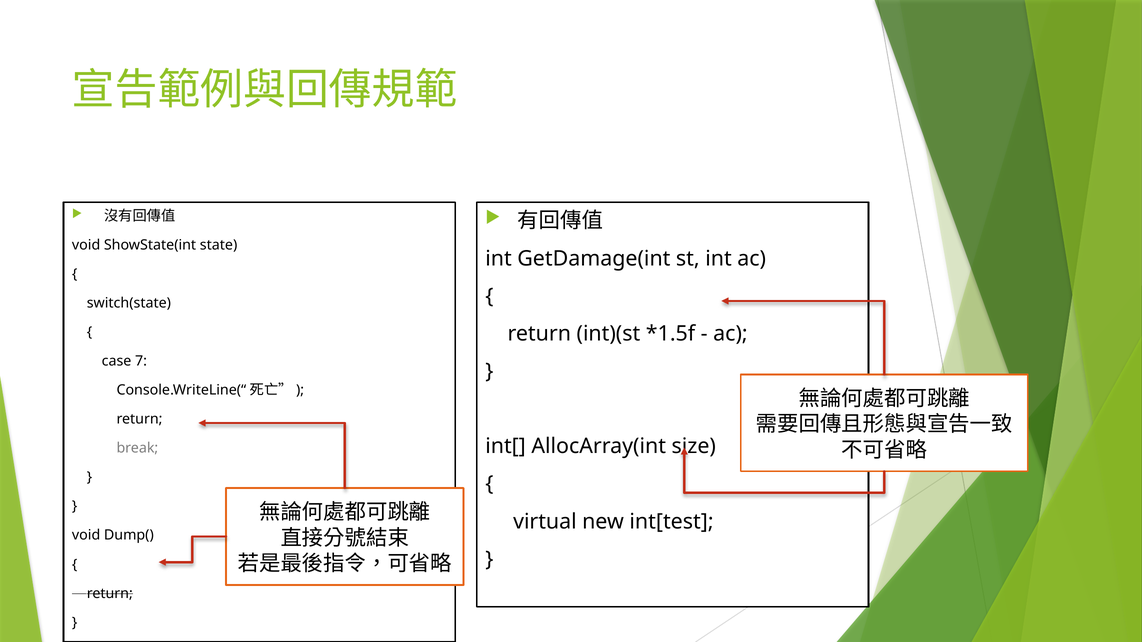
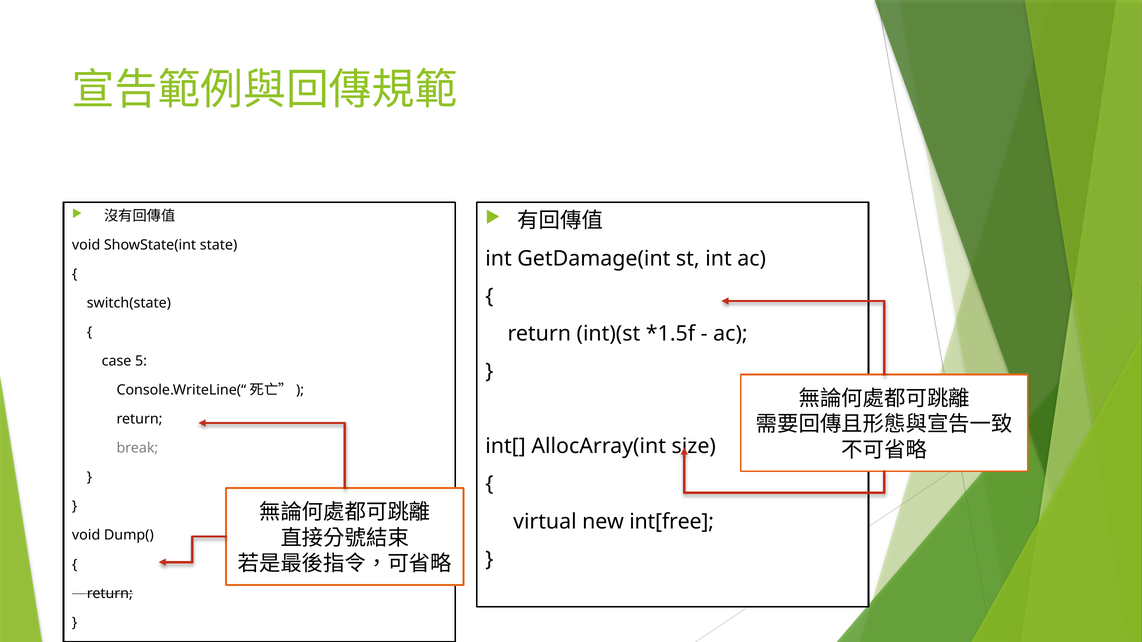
7: 7 -> 5 (141, 361)
int[test: int[test -> int[free (672, 522)
